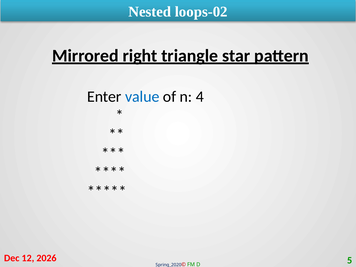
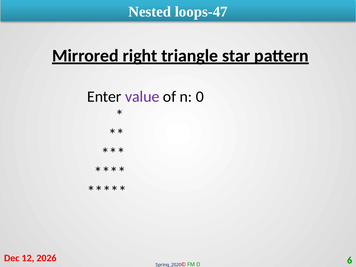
loops-02: loops-02 -> loops-47 (201, 12)
value colour: blue -> purple (142, 97)
4: 4 -> 0 (200, 97)
5: 5 -> 6 (350, 260)
